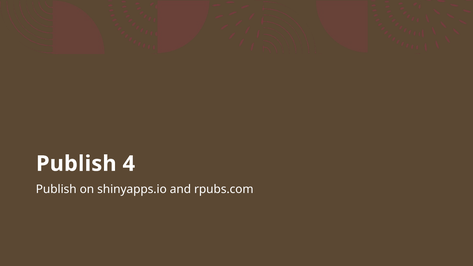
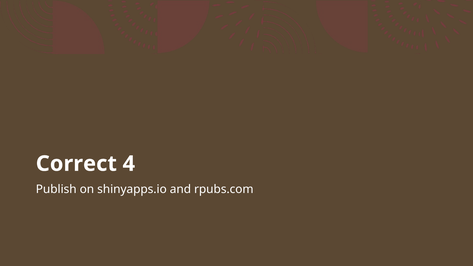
Publish: Publish -> Correct (76, 164)
